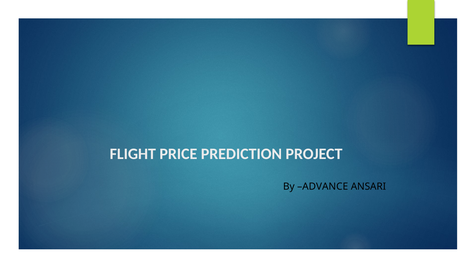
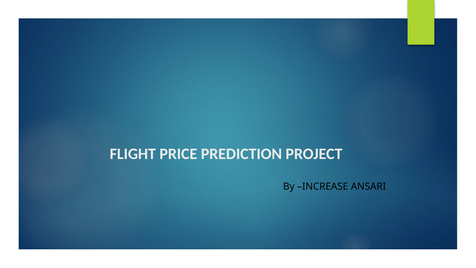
ADVANCE: ADVANCE -> INCREASE (323, 186)
